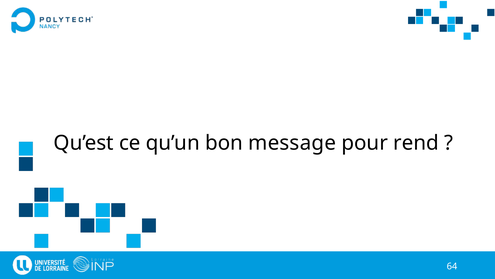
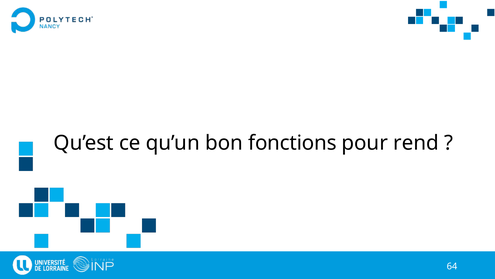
message: message -> fonctions (292, 143)
